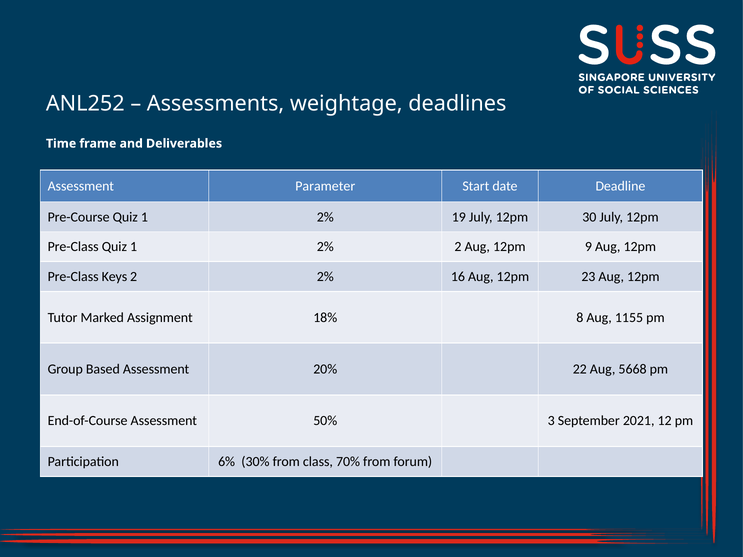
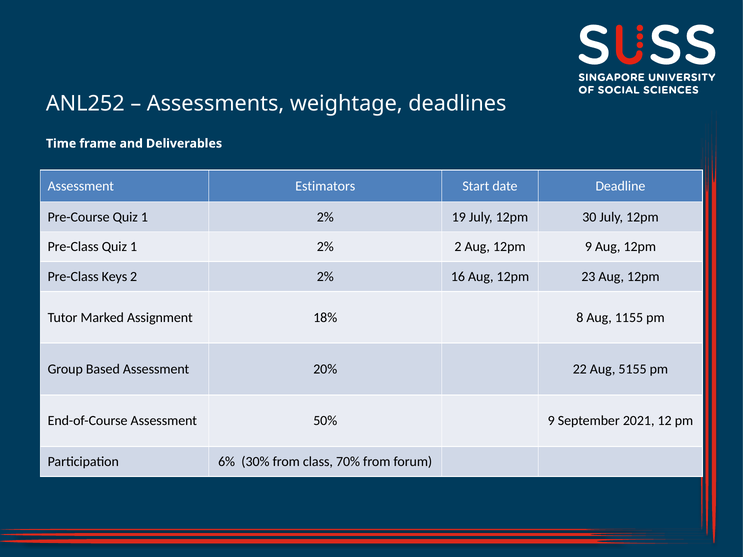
Parameter: Parameter -> Estimators (325, 186)
5668: 5668 -> 5155 (633, 369)
50% 3: 3 -> 9 (551, 421)
